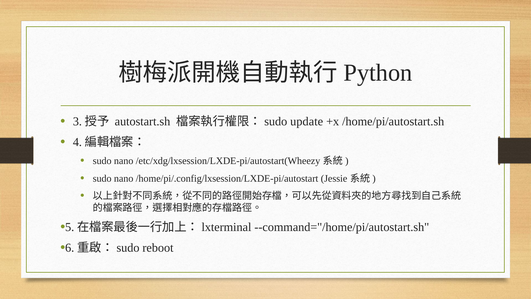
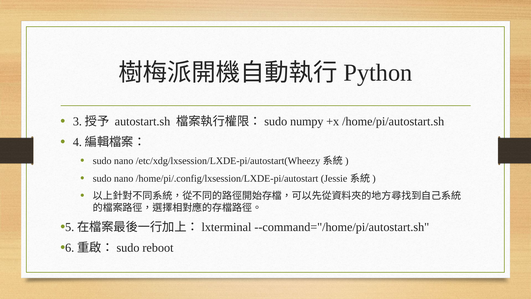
update: update -> numpy (307, 122)
